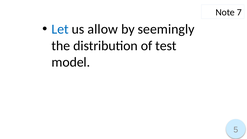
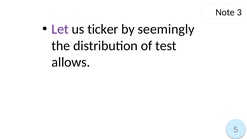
7: 7 -> 3 (239, 12)
Let colour: blue -> purple (60, 29)
allow: allow -> ticker (103, 29)
model: model -> allows (71, 62)
